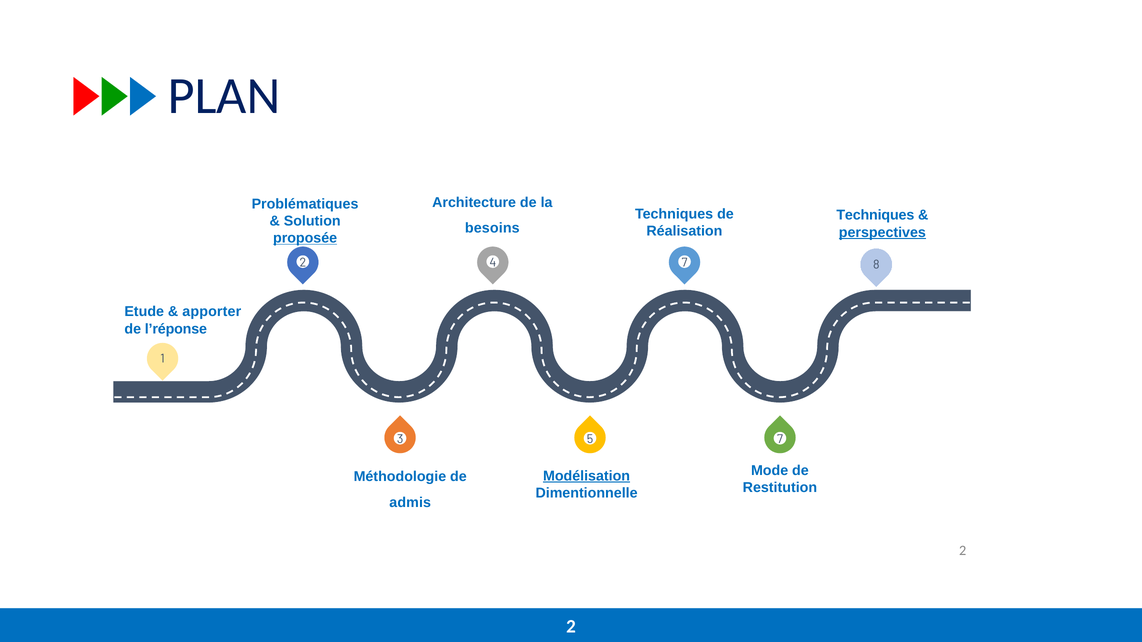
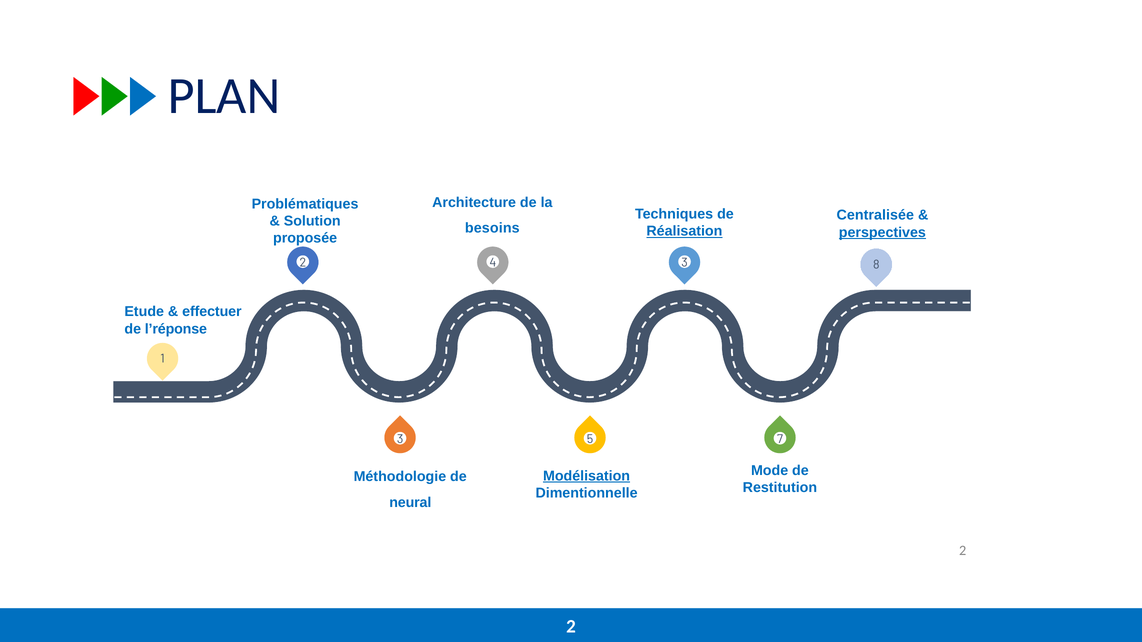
Techniques: Techniques -> Centralisée (875, 215)
Réalisation underline: none -> present (684, 231)
proposée underline: present -> none (305, 238)
4 7: 7 -> 3 (685, 263)
apporter: apporter -> effectuer (212, 312)
admis: admis -> neural (410, 503)
